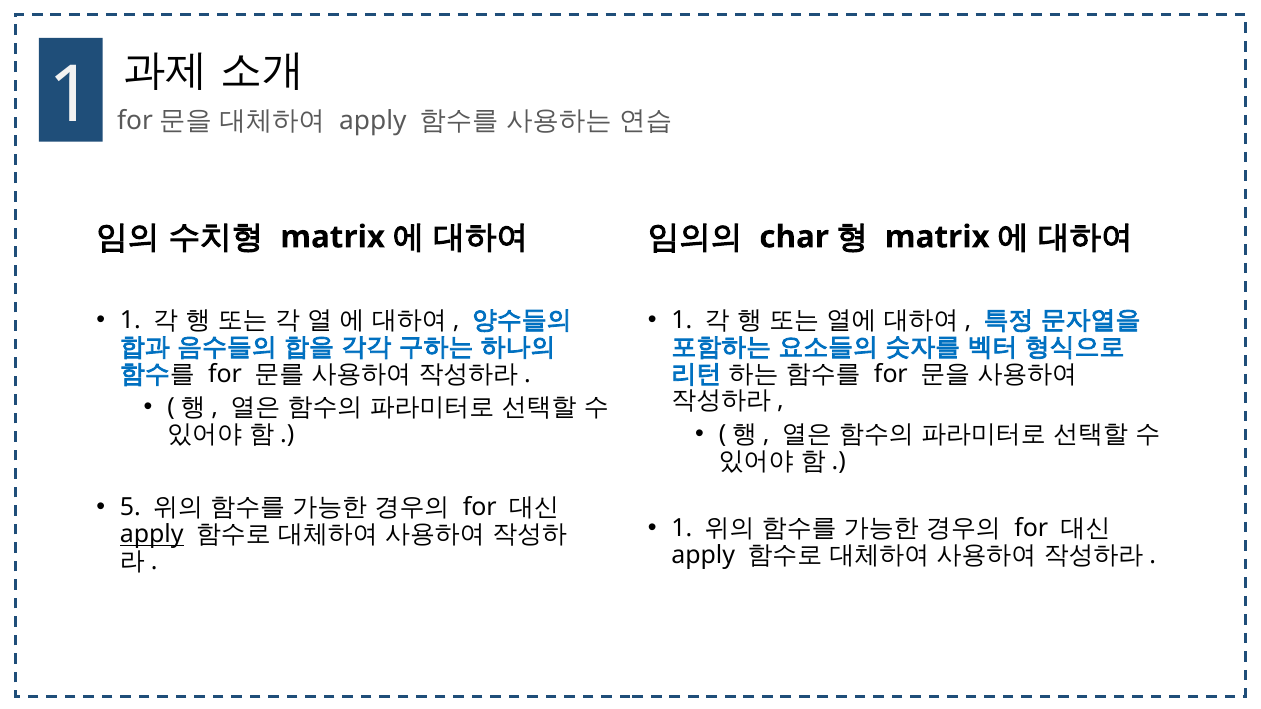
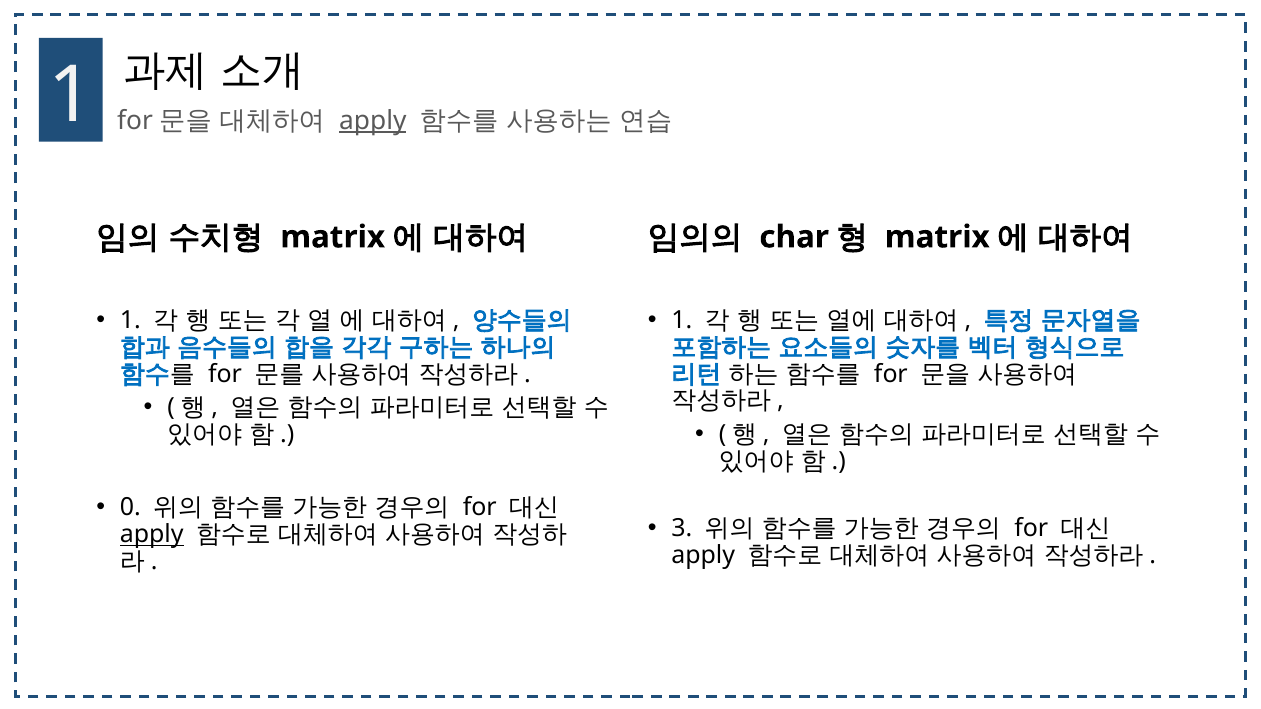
apply underline: none -> present (373, 121)
5: 5 -> 0 (130, 508)
1: 1 -> 3 (682, 528)
